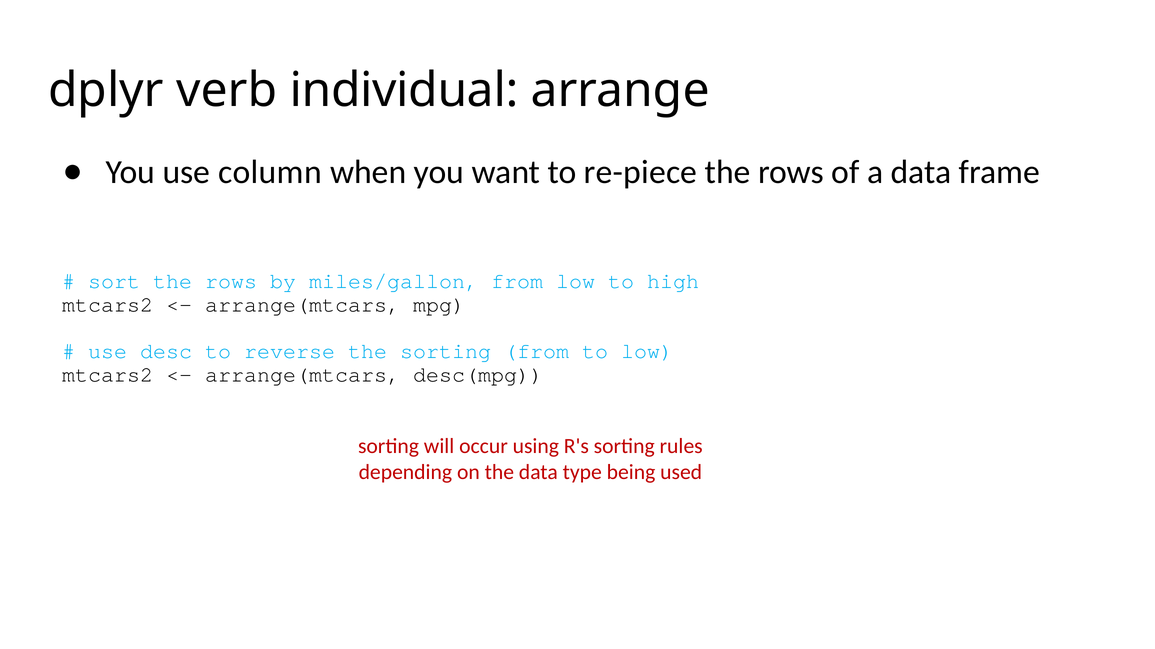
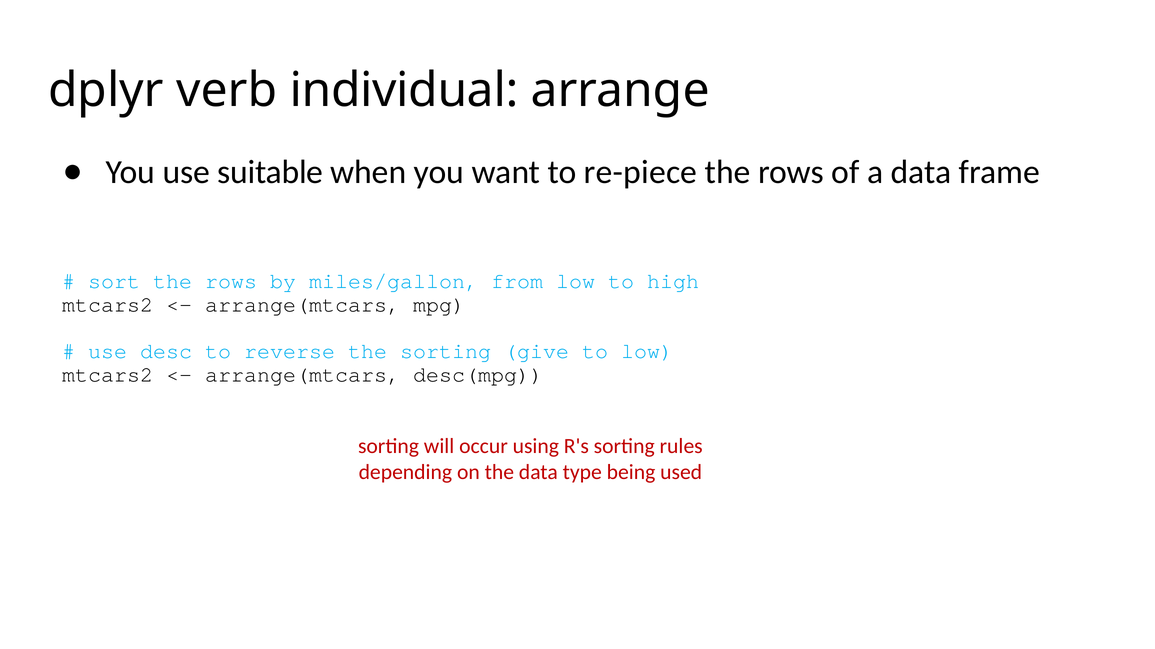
column: column -> suitable (270, 172)
sorting from: from -> give (537, 351)
